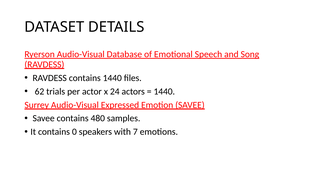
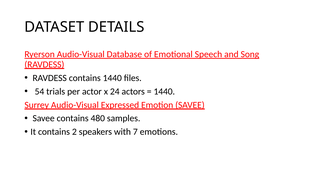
62: 62 -> 54 (39, 91)
0: 0 -> 2 (74, 132)
